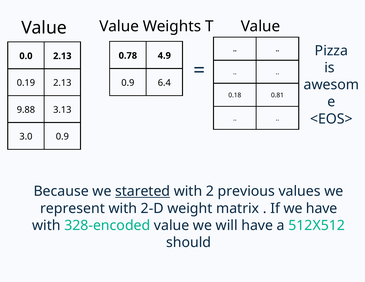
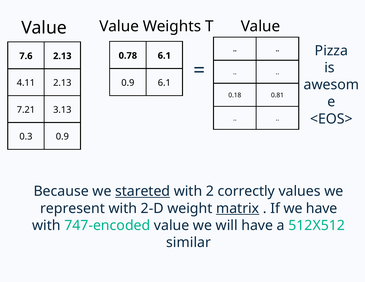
0.78 4.9: 4.9 -> 6.1 (164, 56)
0.0: 0.0 -> 7.6 (26, 56)
0.9 6.4: 6.4 -> 6.1 (164, 83)
0.19: 0.19 -> 4.11 (26, 83)
9.88: 9.88 -> 7.21 (26, 110)
3.0: 3.0 -> 0.3 (26, 137)
previous: previous -> correctly (246, 191)
matrix underline: none -> present (238, 208)
328-encoded: 328-encoded -> 747-encoded (107, 225)
should: should -> similar (189, 243)
